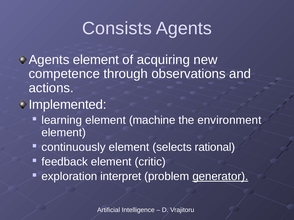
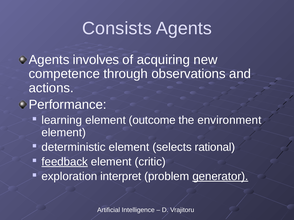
Agents element: element -> involves (96, 60)
Implemented: Implemented -> Performance (68, 105)
machine: machine -> outcome (152, 120)
continuously: continuously -> deterministic (74, 147)
feedback underline: none -> present (65, 162)
